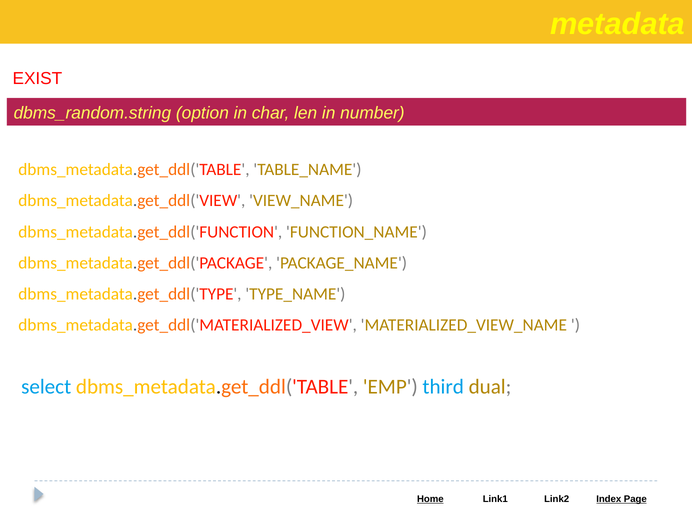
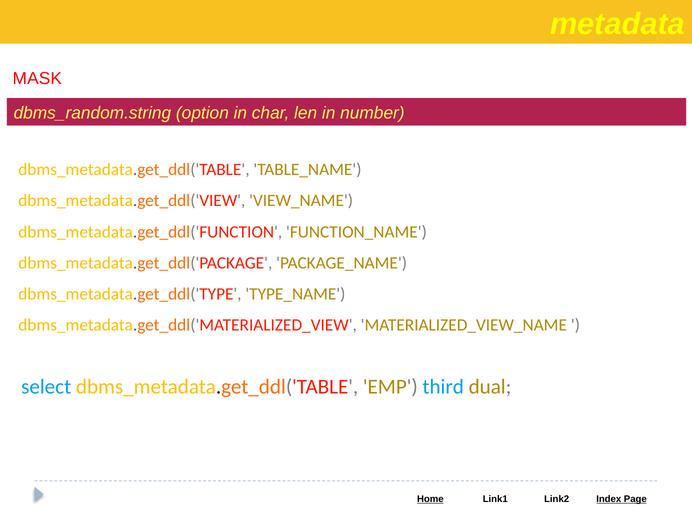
EXIST: EXIST -> MASK (37, 78)
